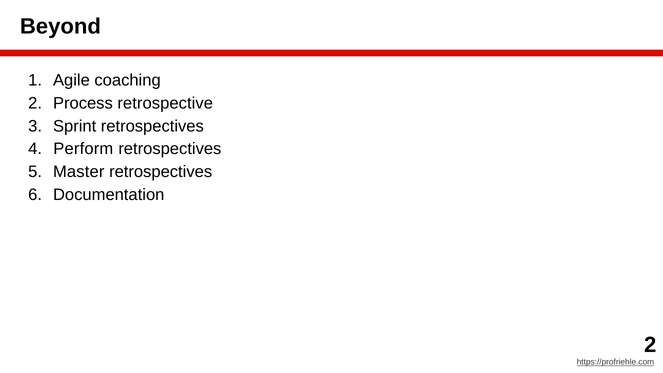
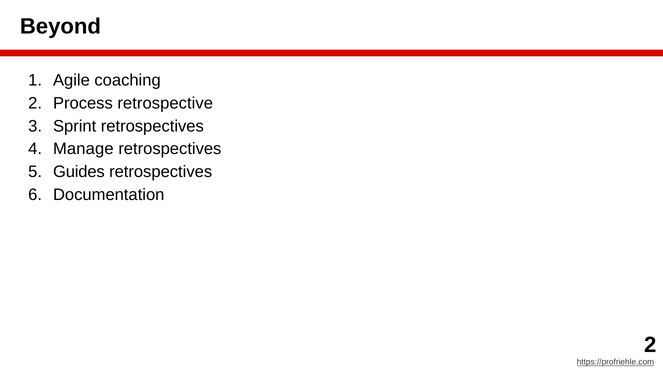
Perform: Perform -> Manage (83, 149)
Master: Master -> Guides (79, 172)
